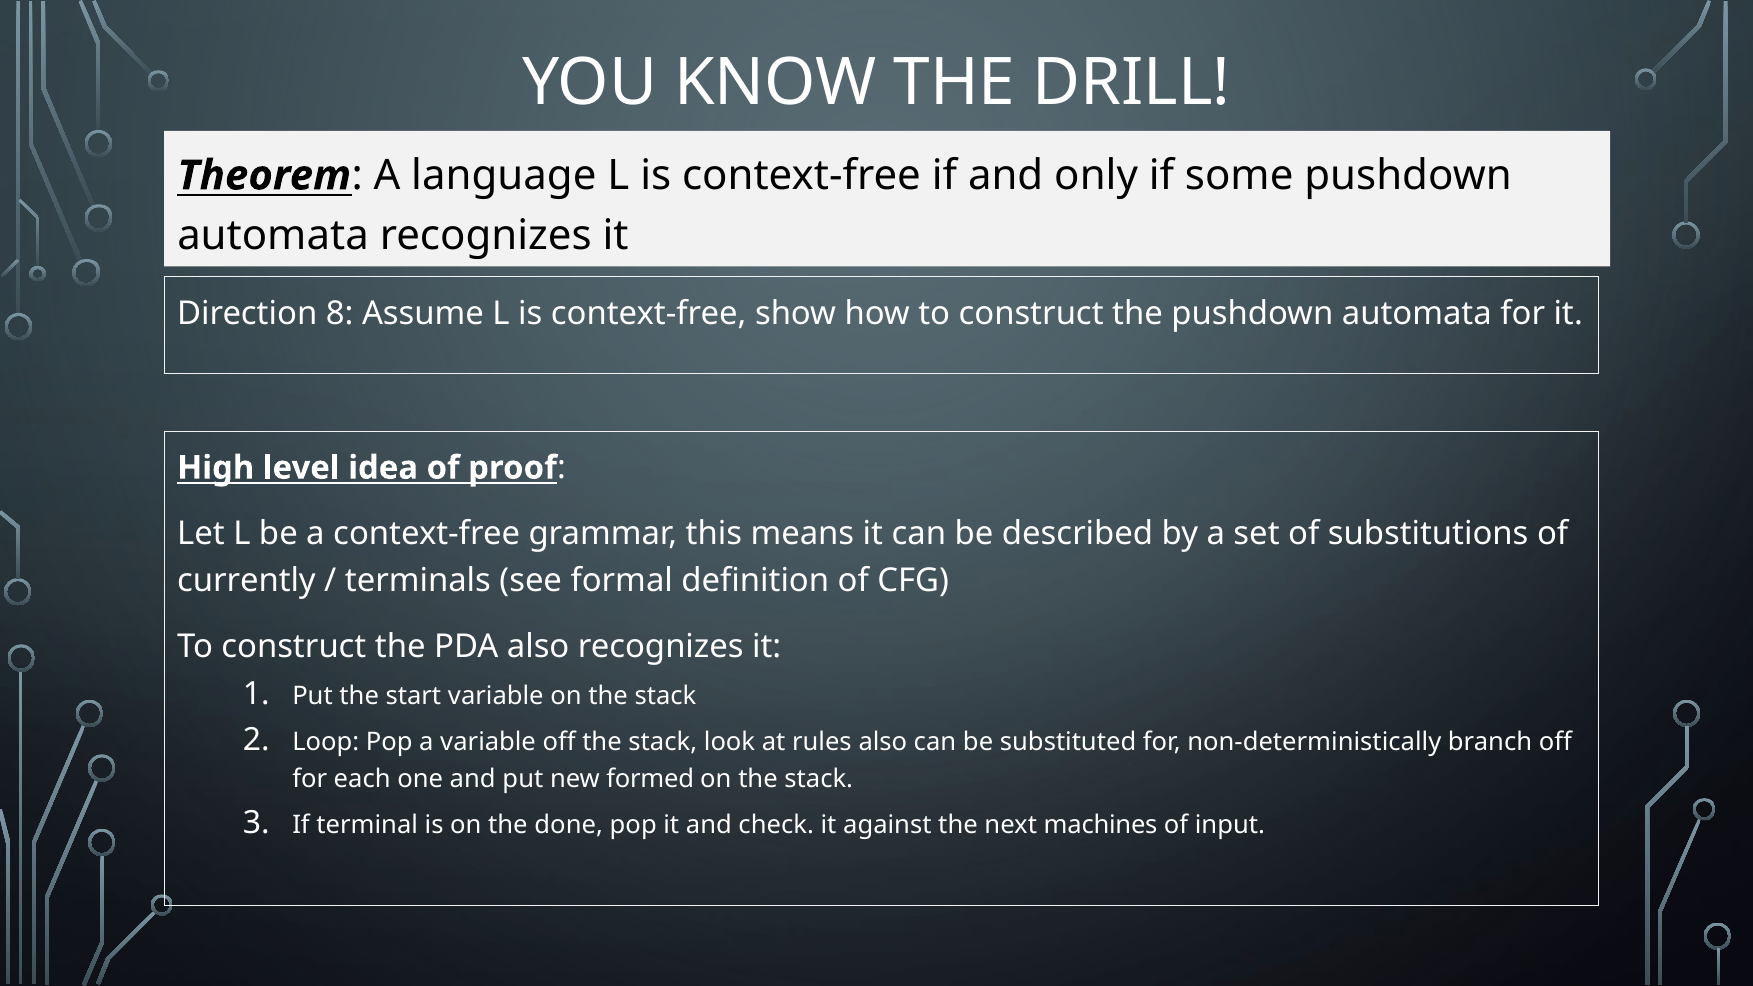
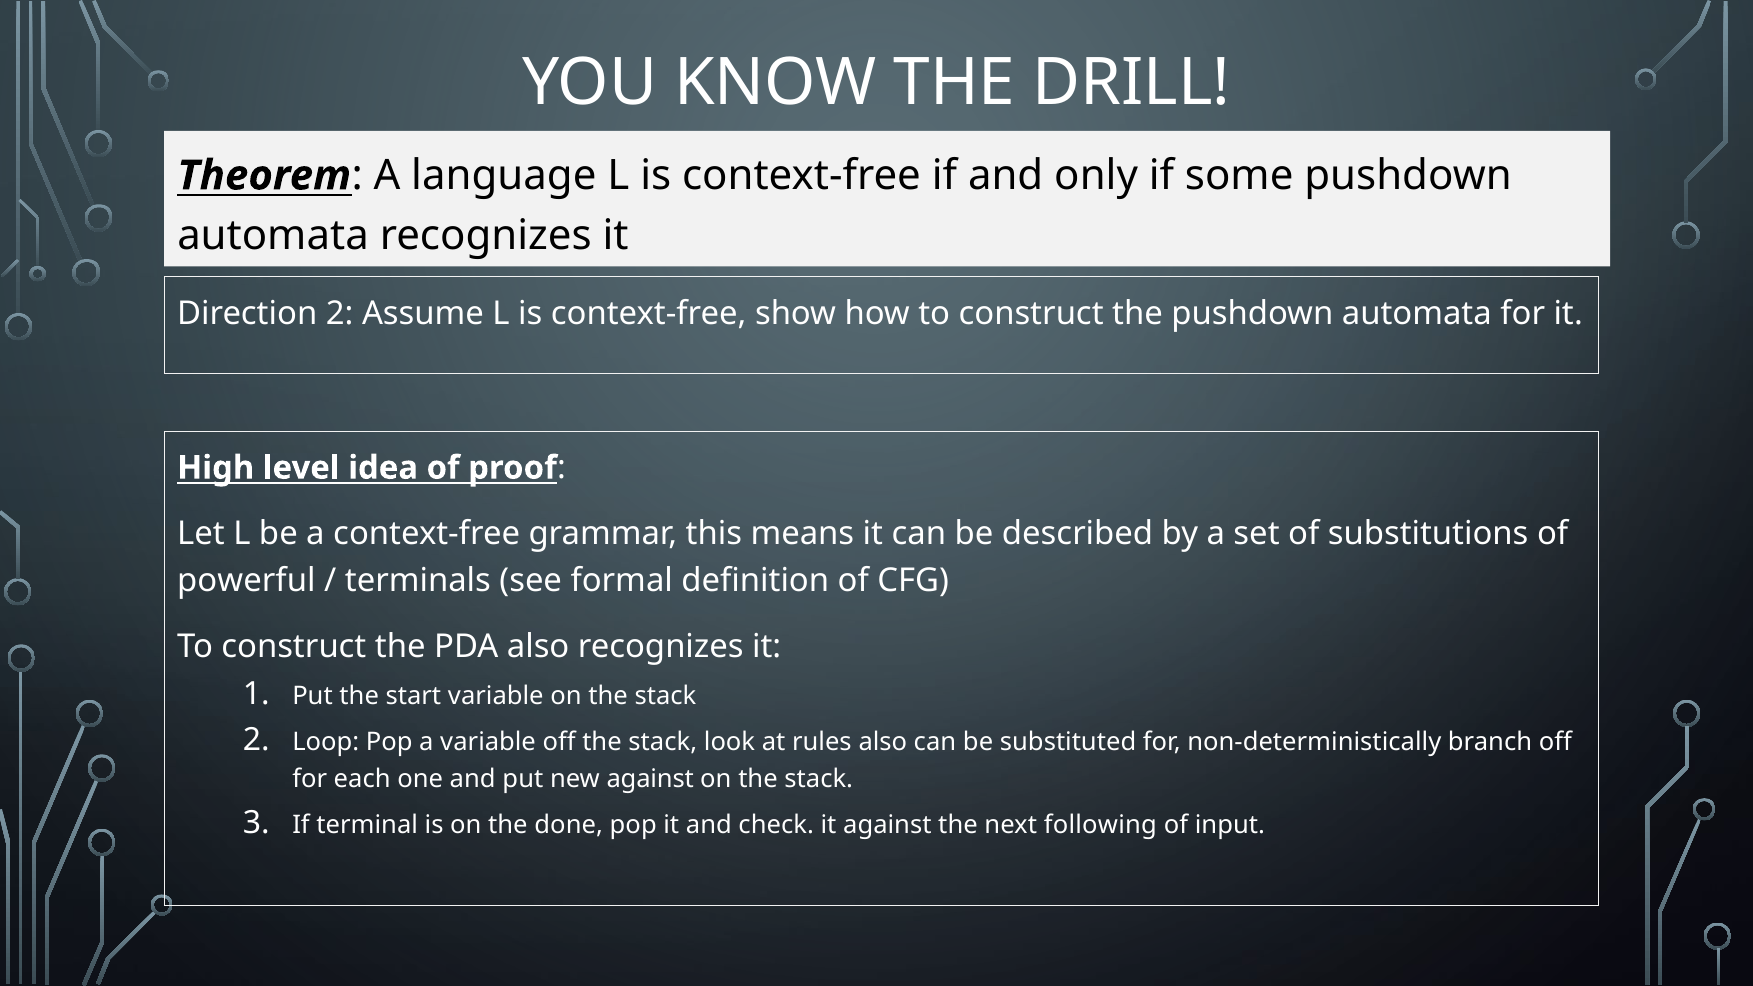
Direction 8: 8 -> 2 (340, 313)
currently: currently -> powerful (246, 581)
new formed: formed -> against (650, 779)
machines: machines -> following (1100, 825)
